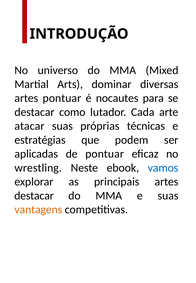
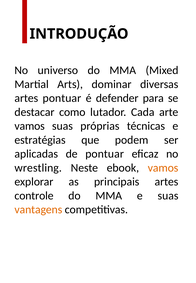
nocautes: nocautes -> defender (117, 98)
atacar: atacar -> vamos (30, 126)
vamos colour: blue -> orange (163, 168)
destacar: destacar -> controle (34, 196)
